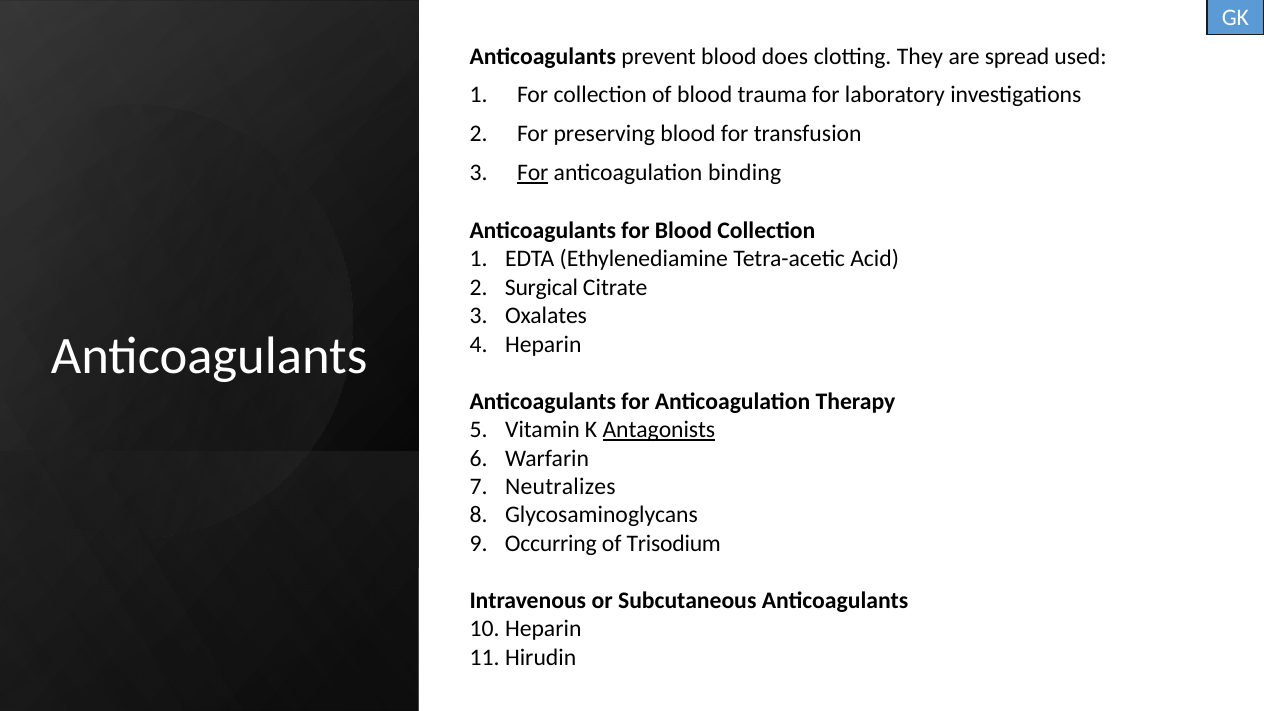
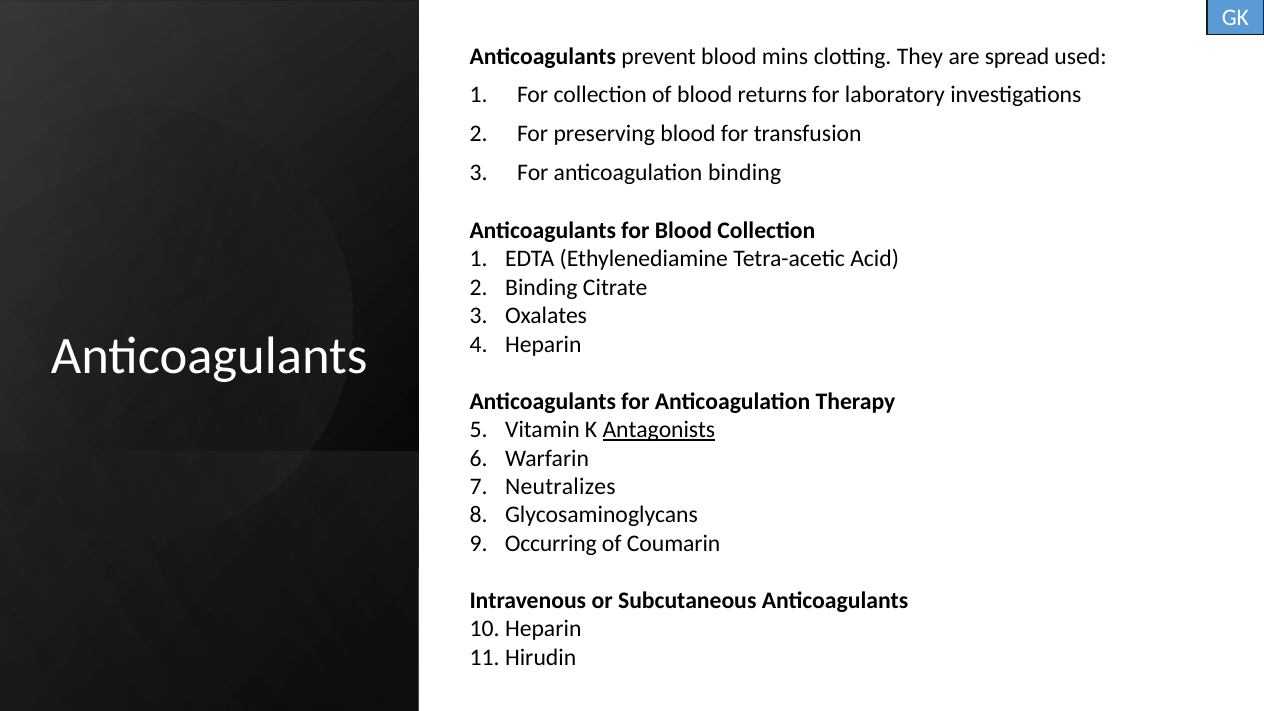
does: does -> mins (785, 56)
trauma: trauma -> returns (772, 95)
For underline: present -> none (533, 173)
Surgical: Surgical -> Binding (541, 288)
Trisodium: Trisodium -> Coumarin (674, 544)
